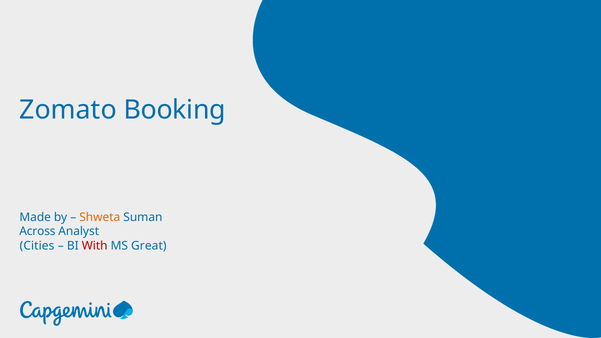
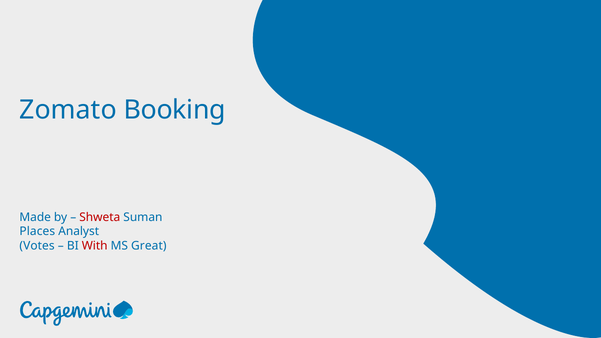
Shweta colour: orange -> red (100, 217)
Across: Across -> Places (37, 231)
Cities: Cities -> Votes (37, 246)
